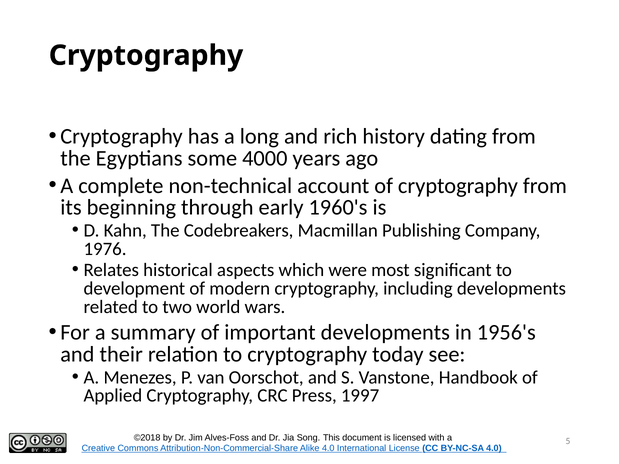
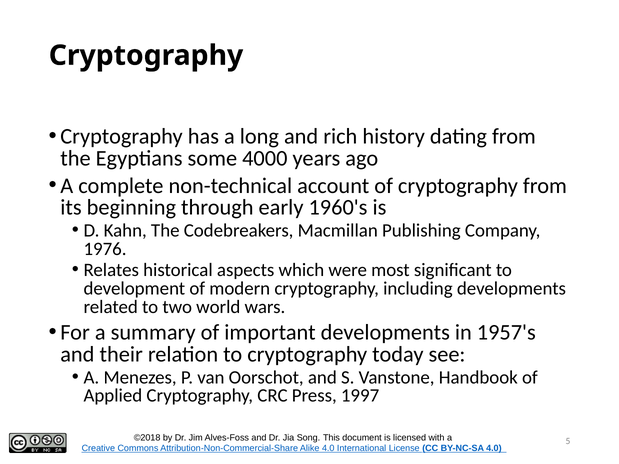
1956's: 1956's -> 1957's (506, 333)
